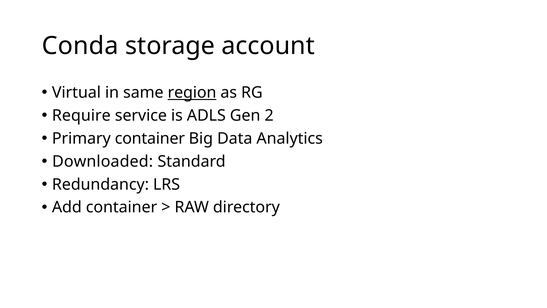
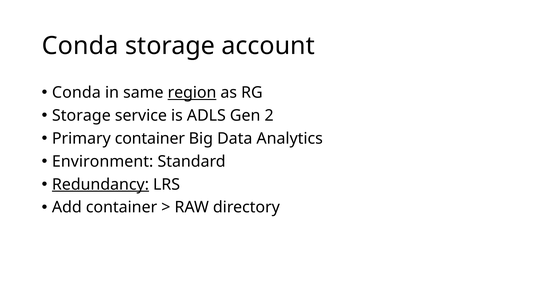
Virtual: Virtual -> Conda (76, 92)
Require: Require -> Storage (81, 115)
Downloaded: Downloaded -> Environment (103, 161)
Redundancy underline: none -> present (100, 184)
